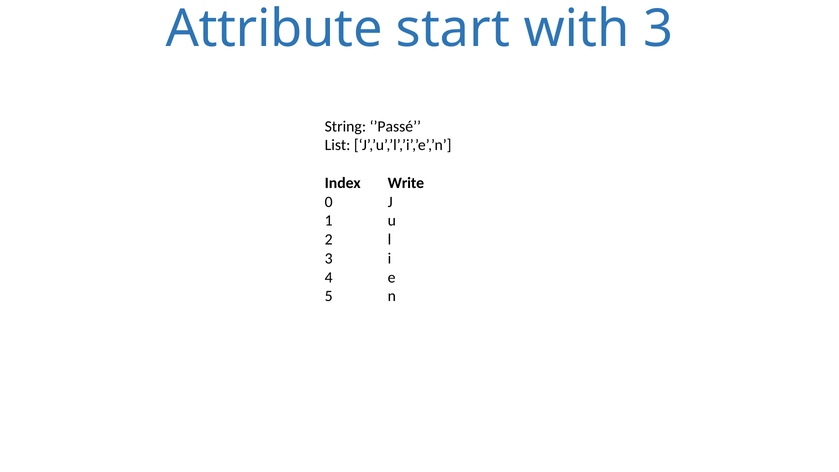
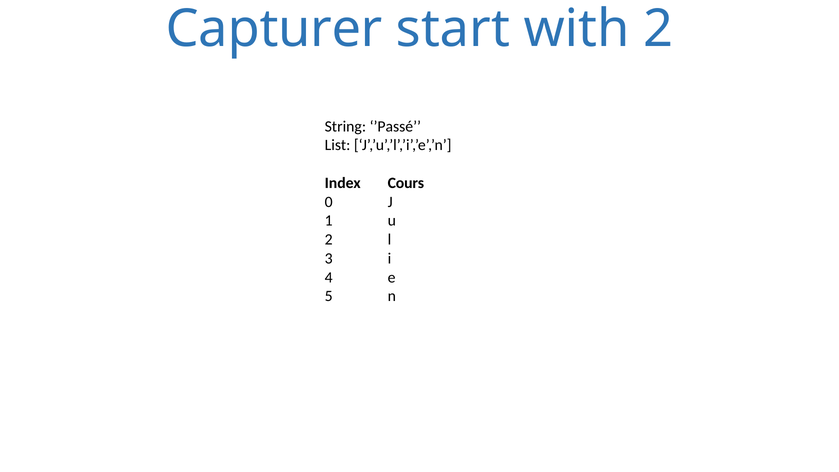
Attribute: Attribute -> Capturer (274, 29)
with 3: 3 -> 2 (658, 29)
Write: Write -> Cours (406, 183)
